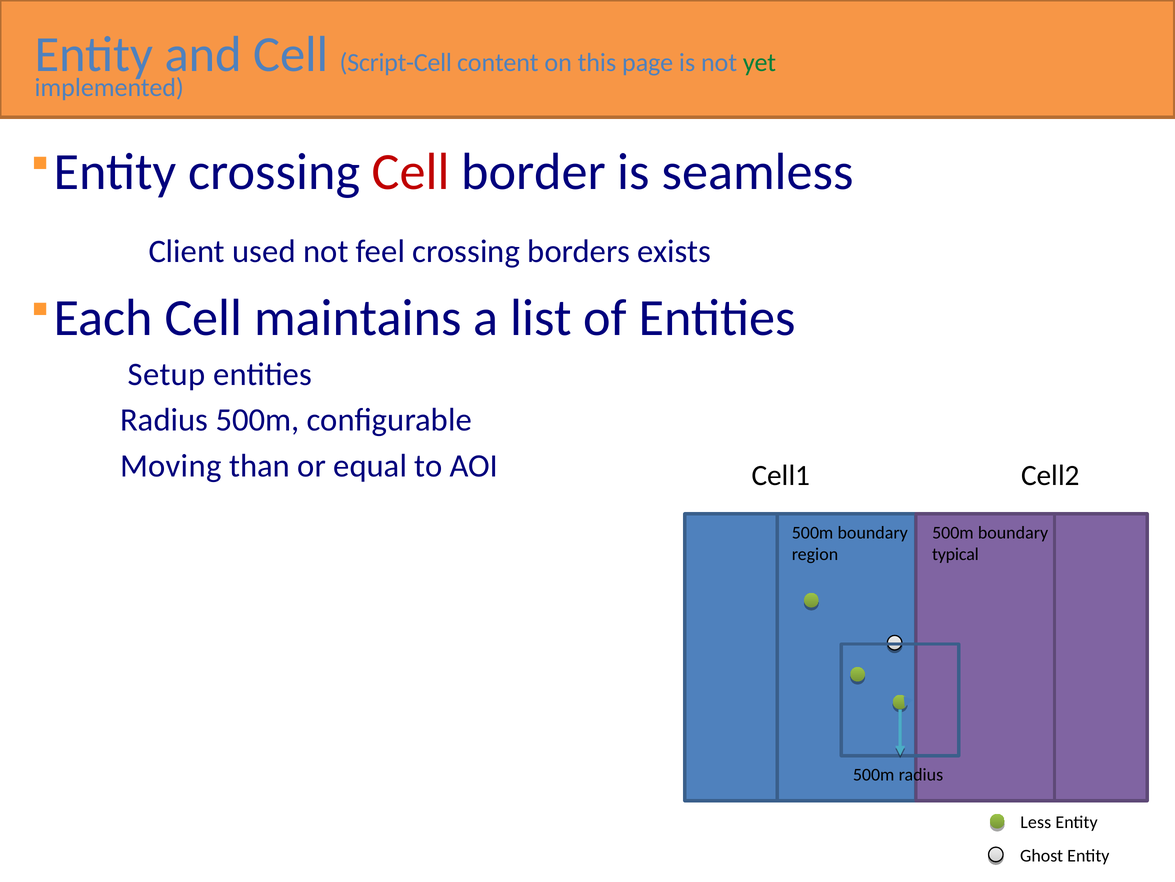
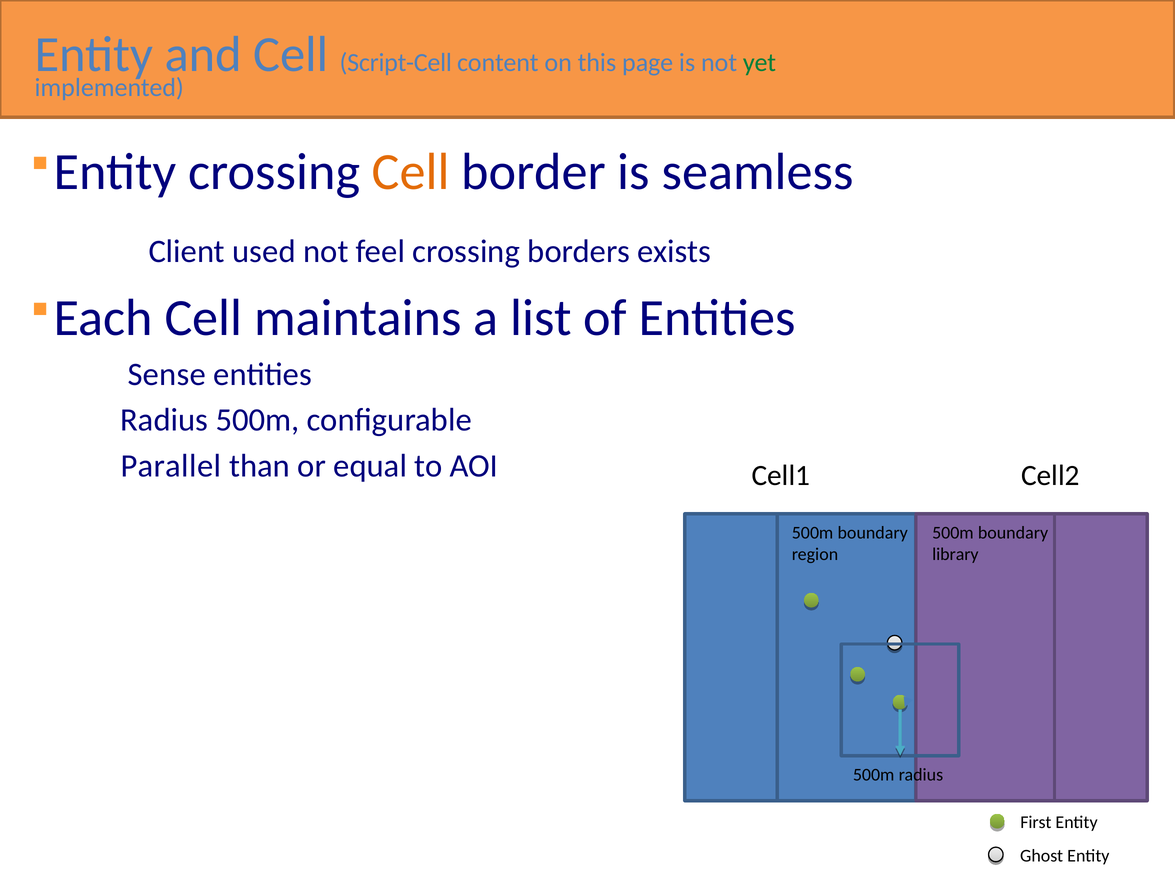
Cell colour: red -> orange (411, 172)
Setup: Setup -> Sense (167, 374)
Moving: Moving -> Parallel (171, 465)
typical: typical -> library (955, 554)
Less: Less -> First (1036, 821)
